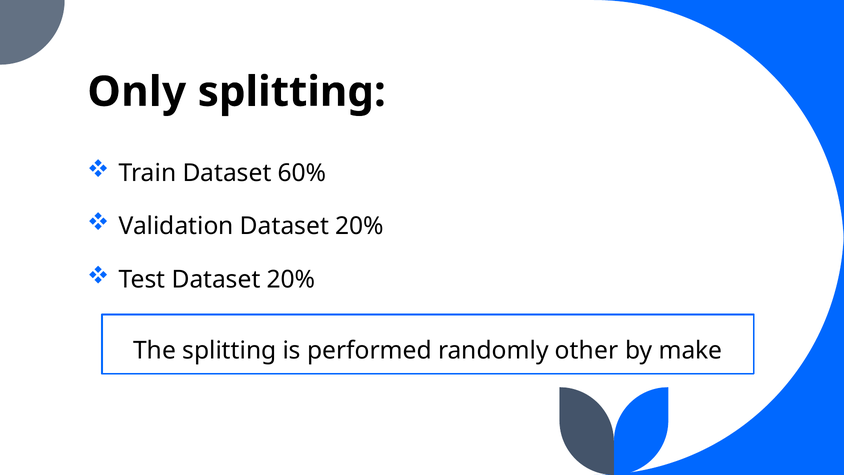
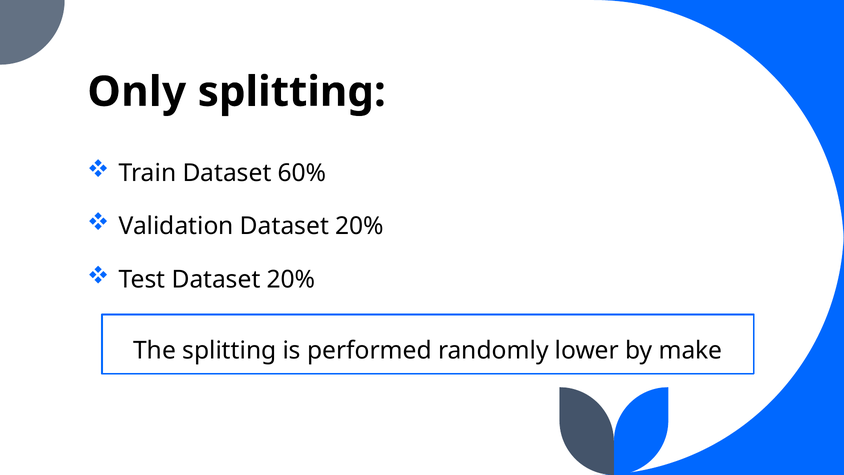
other: other -> lower (587, 351)
